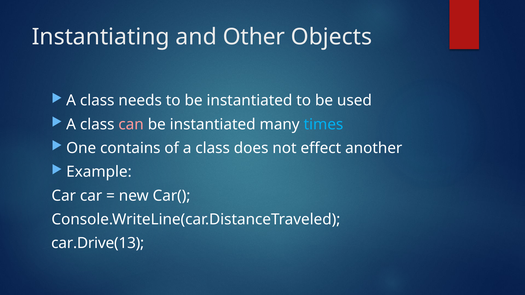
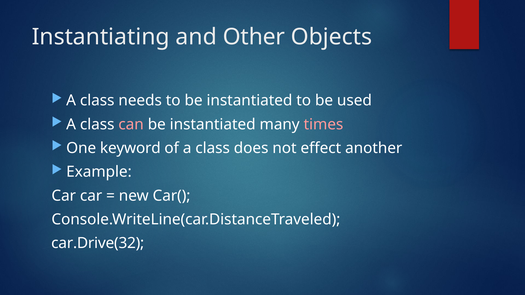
times colour: light blue -> pink (323, 124)
contains: contains -> keyword (130, 148)
car.Drive(13: car.Drive(13 -> car.Drive(32 (98, 243)
